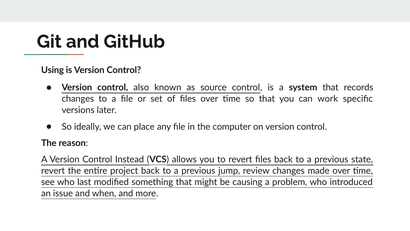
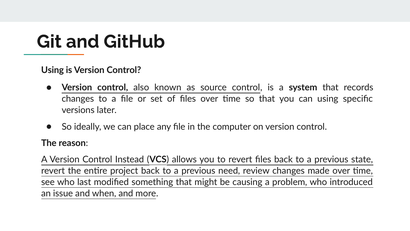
can work: work -> using (328, 99)
jump: jump -> need (229, 171)
